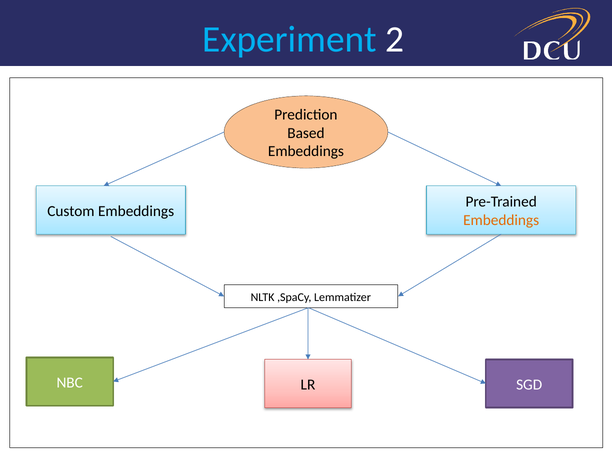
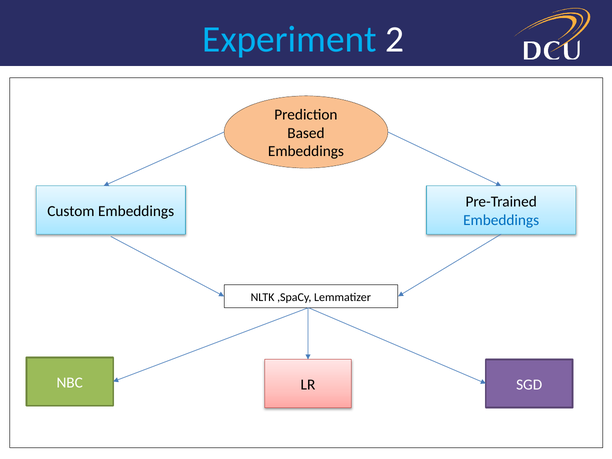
Embeddings colour: orange -> blue (501, 220)
